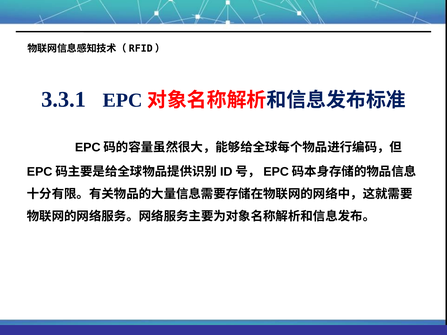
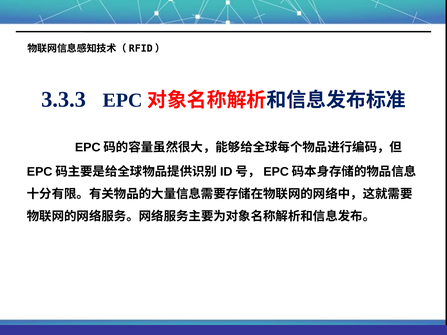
3.3.1: 3.3.1 -> 3.3.3 (64, 100)
